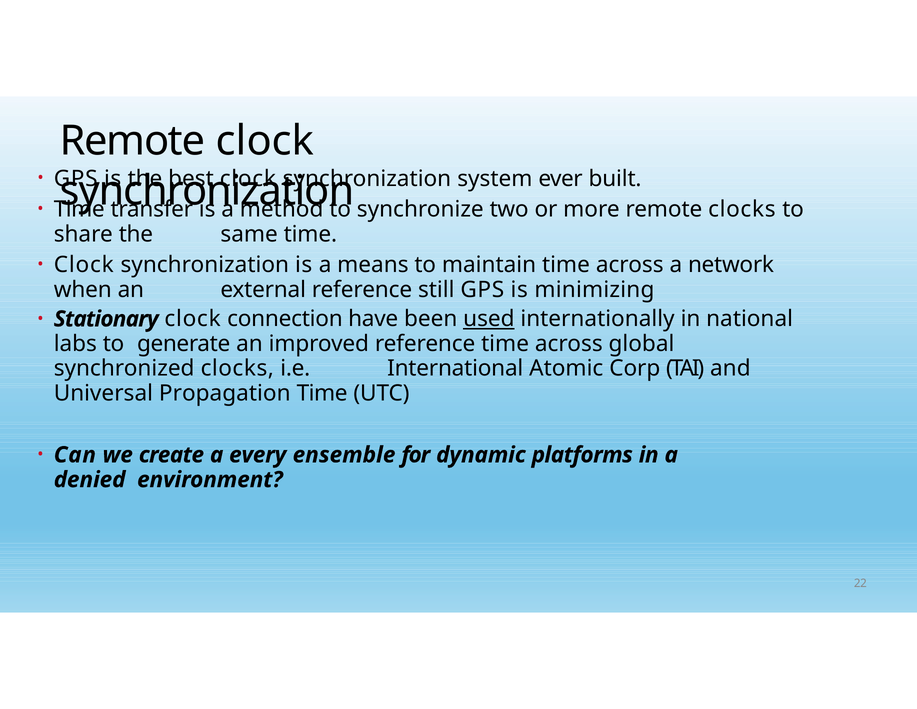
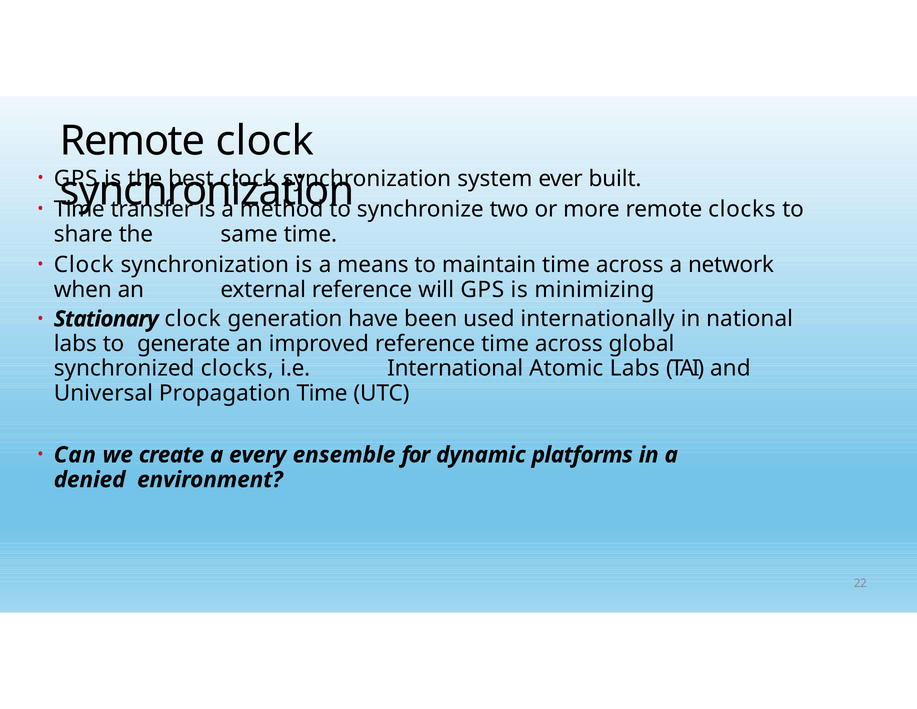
still: still -> will (436, 290)
connection: connection -> generation (285, 319)
used underline: present -> none (489, 319)
Atomic Corp: Corp -> Labs (635, 368)
